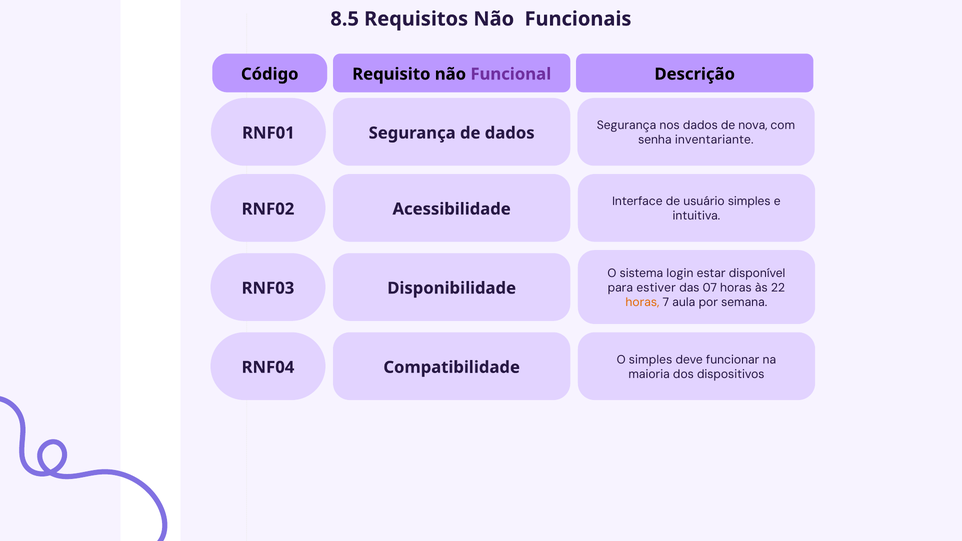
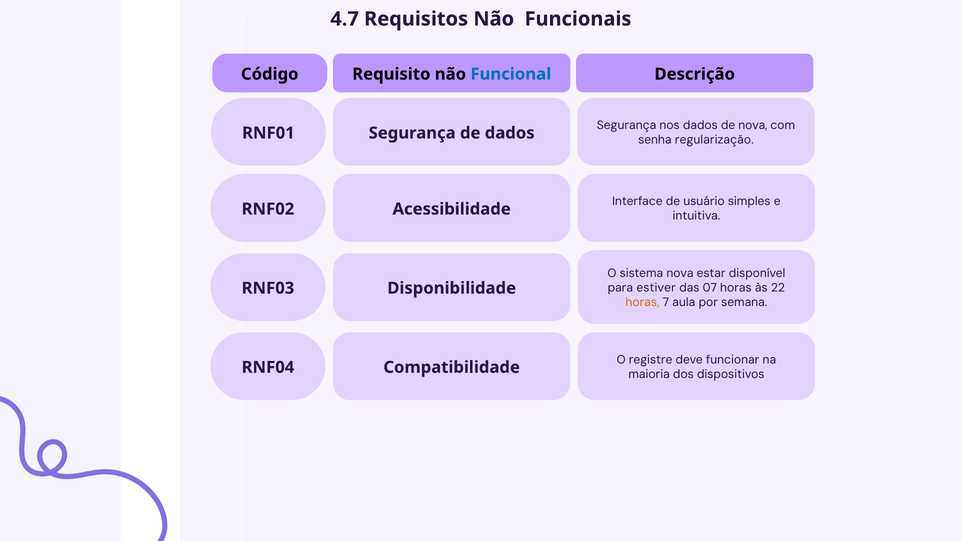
8.5: 8.5 -> 4.7 (345, 19)
Funcional colour: purple -> blue (511, 74)
inventariante: inventariante -> regularização (714, 140)
sistema login: login -> nova (680, 274)
O simples: simples -> registre (651, 360)
